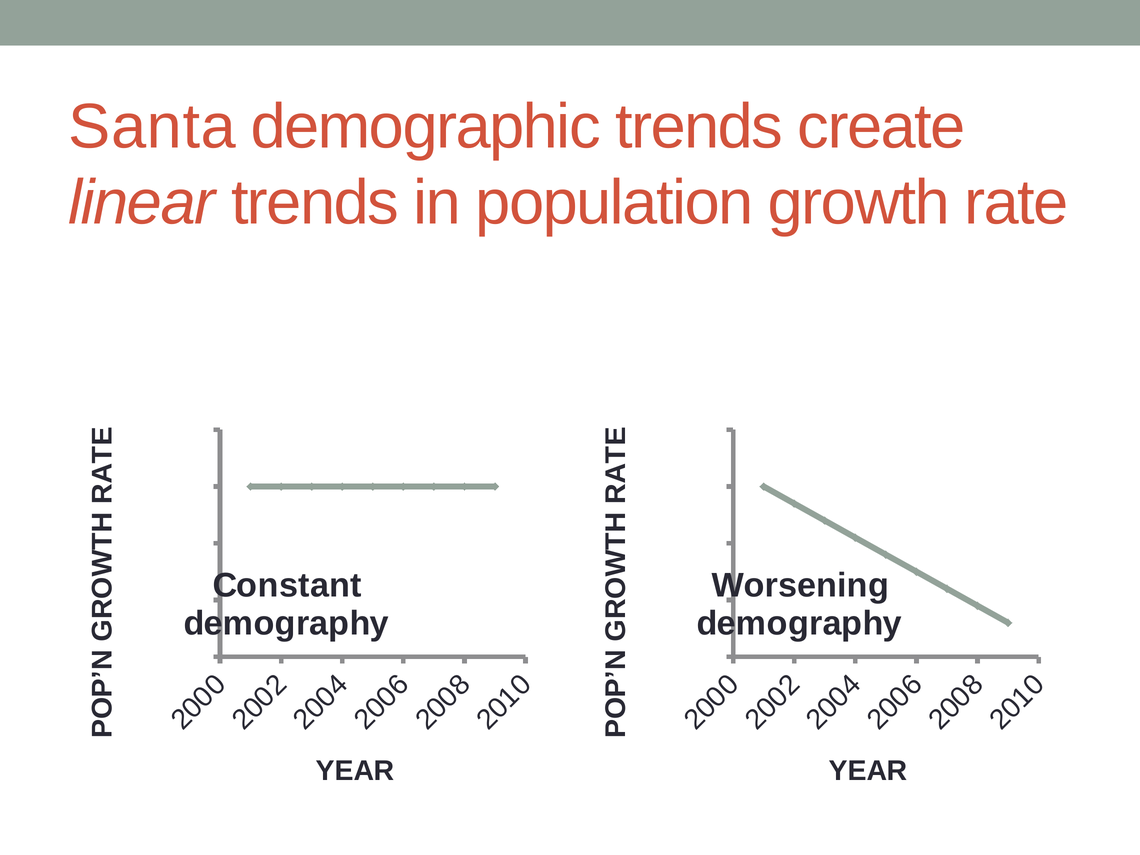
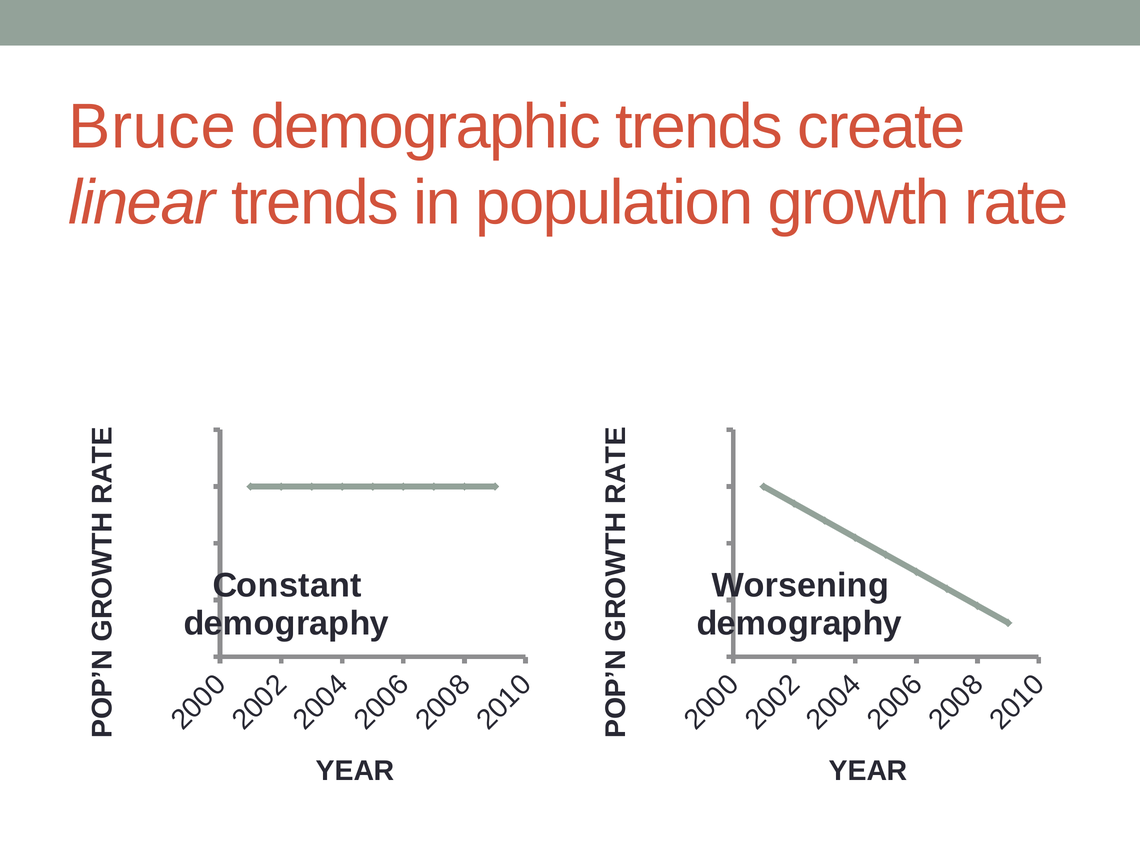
Santa: Santa -> Bruce (152, 127)
